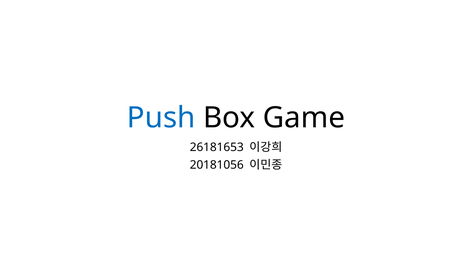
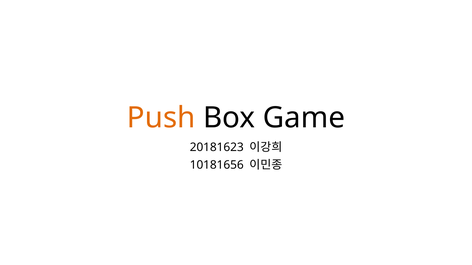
Push colour: blue -> orange (161, 118)
26181653: 26181653 -> 20181623 (217, 148)
20181056: 20181056 -> 10181656 (217, 165)
